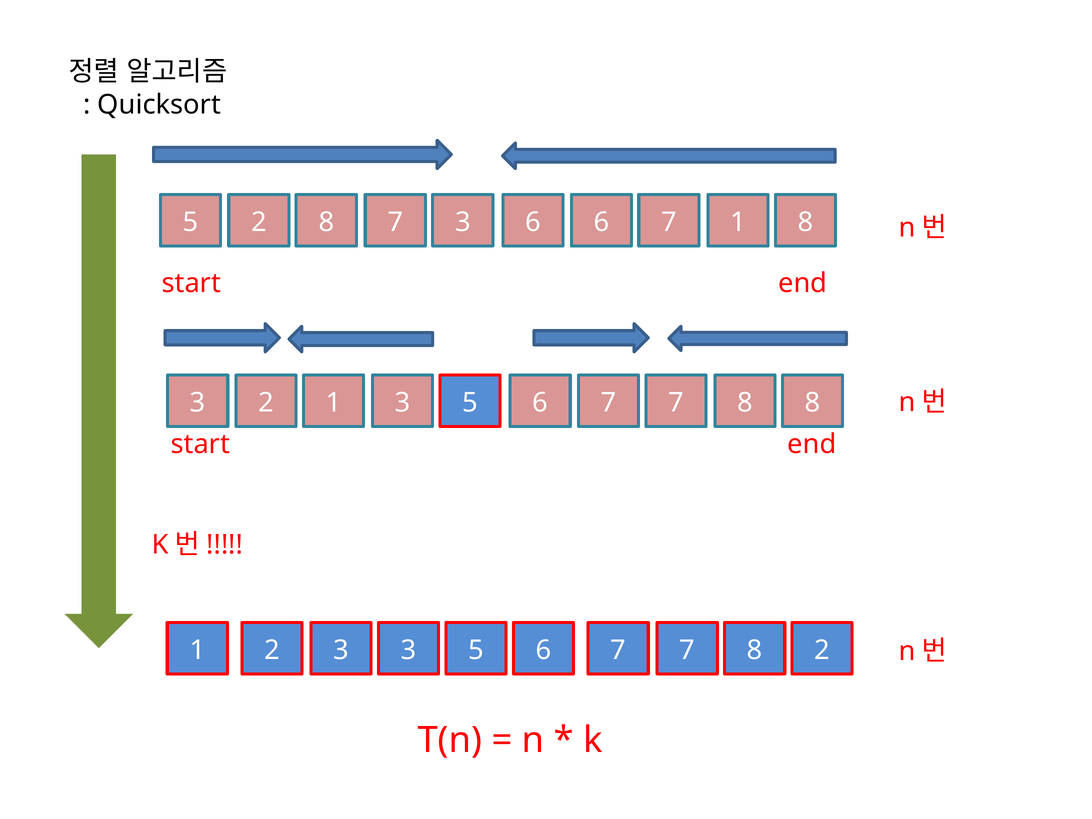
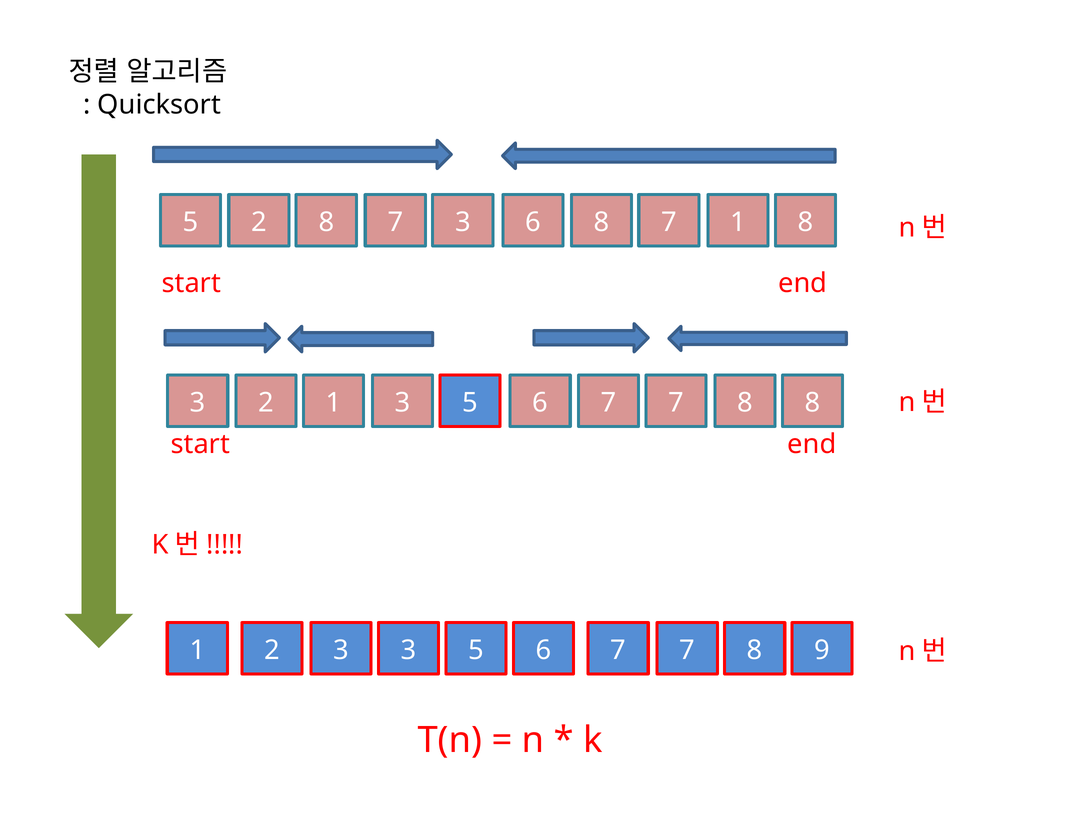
6 6: 6 -> 8 (601, 222)
3 3 2: 2 -> 9 (822, 650)
